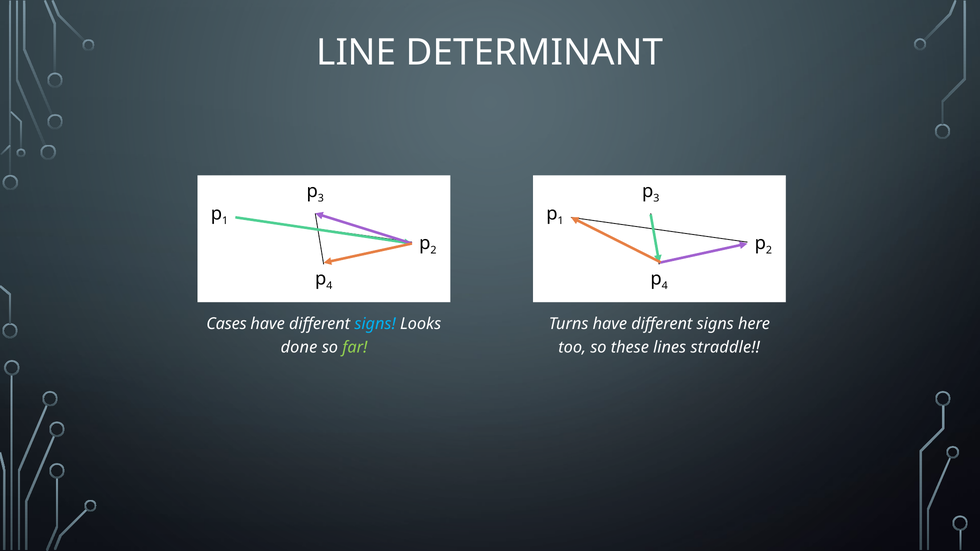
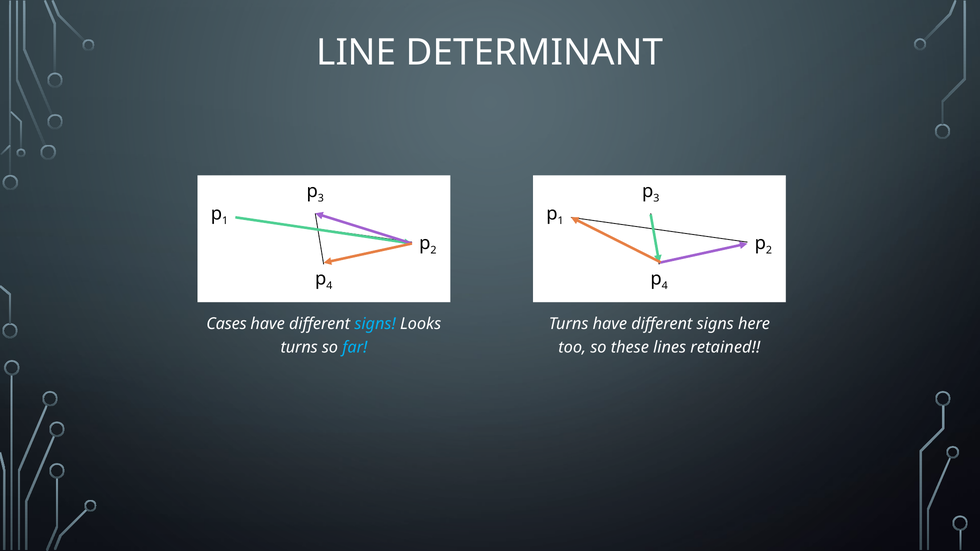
done: done -> turns (299, 348)
far colour: light green -> light blue (355, 348)
straddle: straddle -> retained (725, 348)
